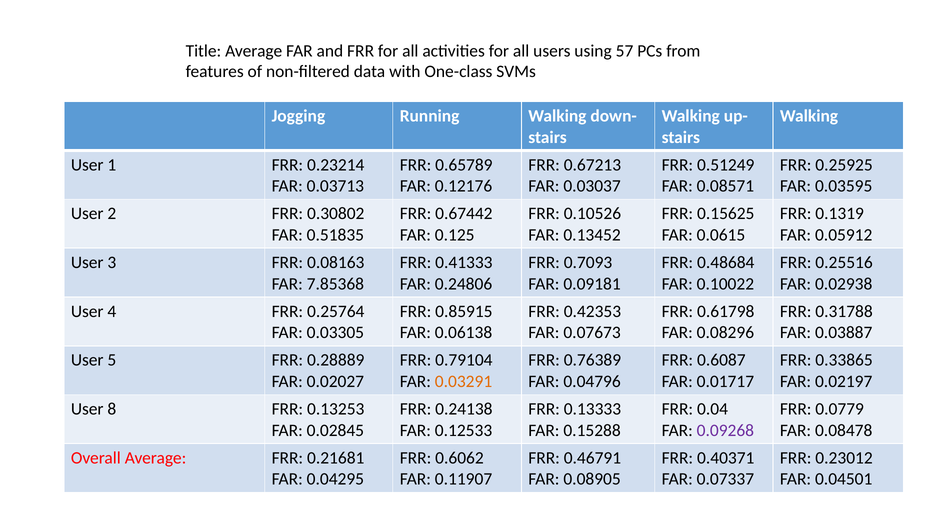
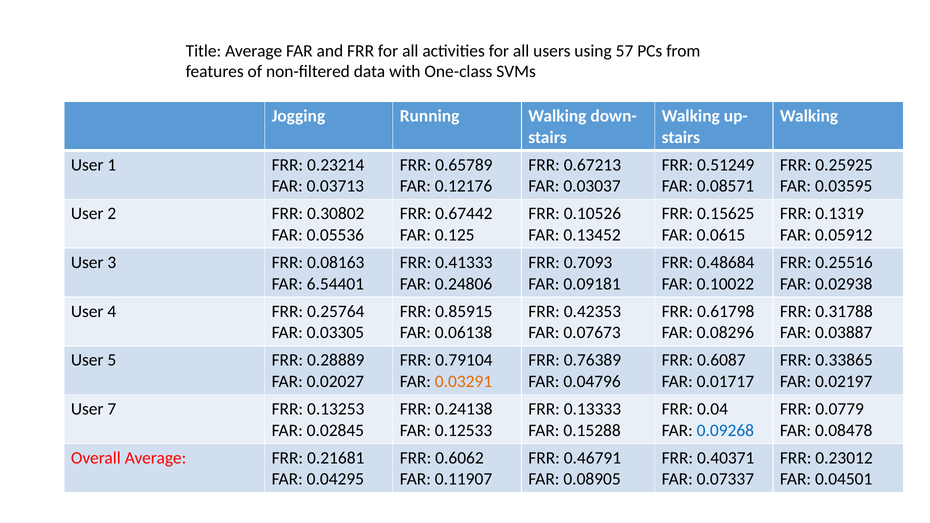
0.51835: 0.51835 -> 0.05536 (335, 235)
7.85368: 7.85368 -> 6.54401 (335, 284)
8: 8 -> 7 (112, 409)
0.09268 colour: purple -> blue (725, 430)
